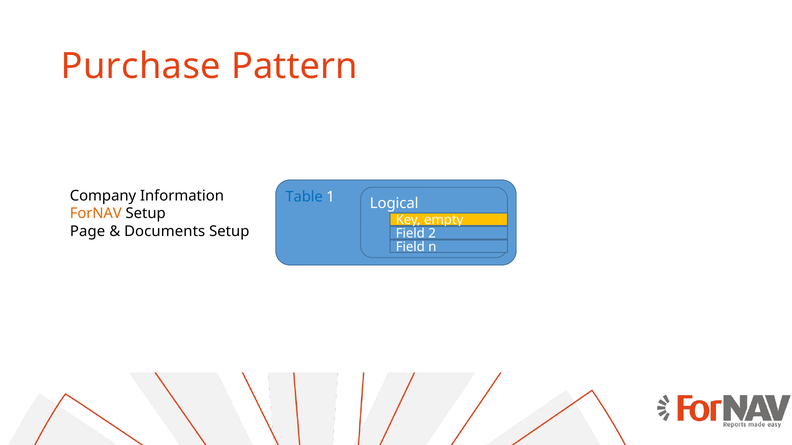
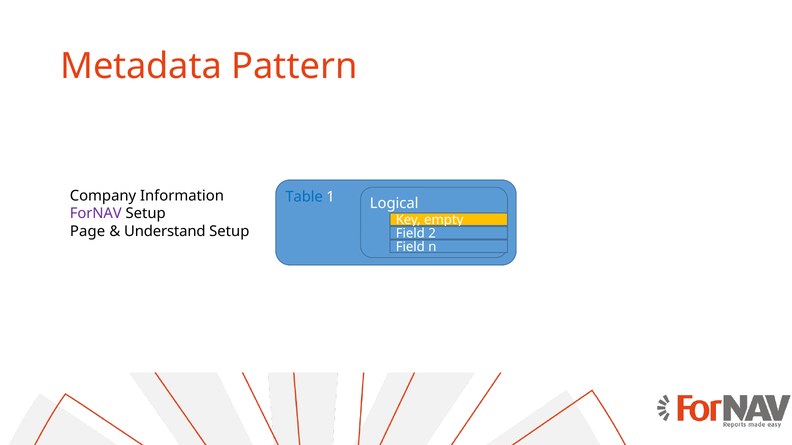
Purchase: Purchase -> Metadata (141, 67)
ForNAV colour: orange -> purple (96, 214)
Documents: Documents -> Understand (165, 232)
